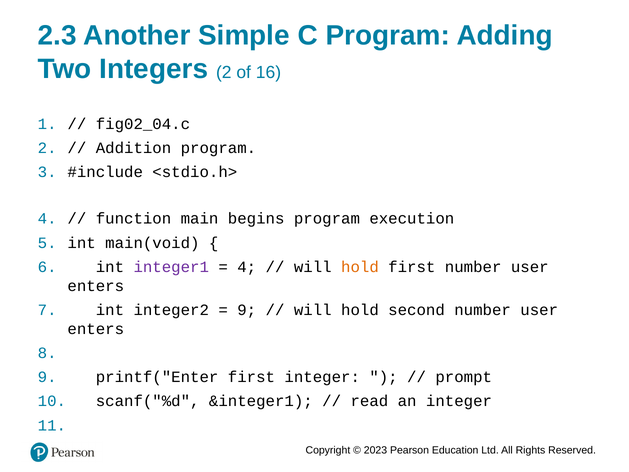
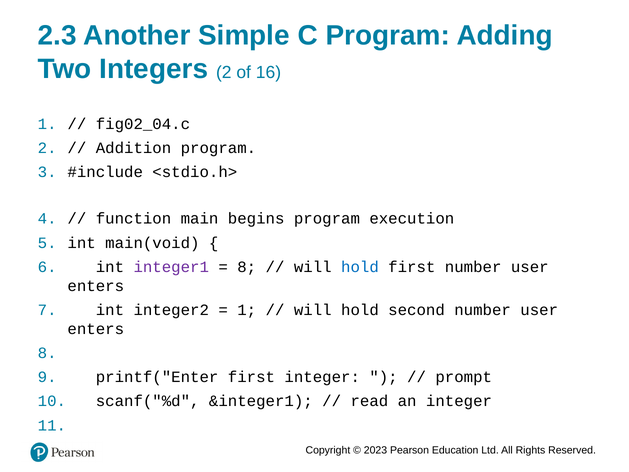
4: 4 -> 8 (247, 267)
hold colour: orange -> blue (360, 267)
9: 9 -> 1 (247, 310)
